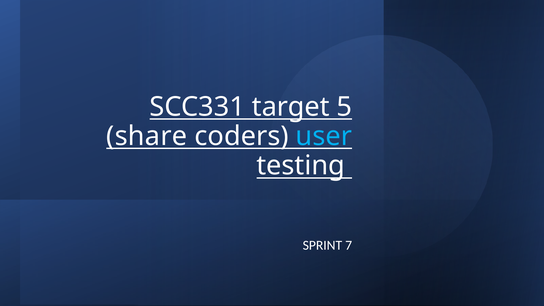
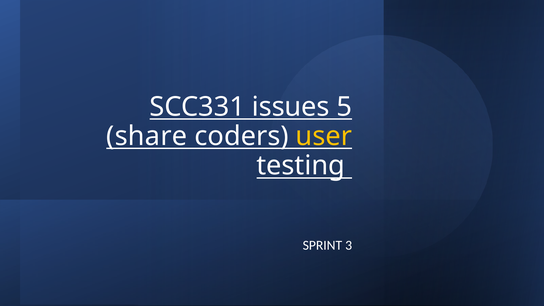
target: target -> issues (291, 107)
user colour: light blue -> yellow (324, 136)
7: 7 -> 3 (349, 245)
